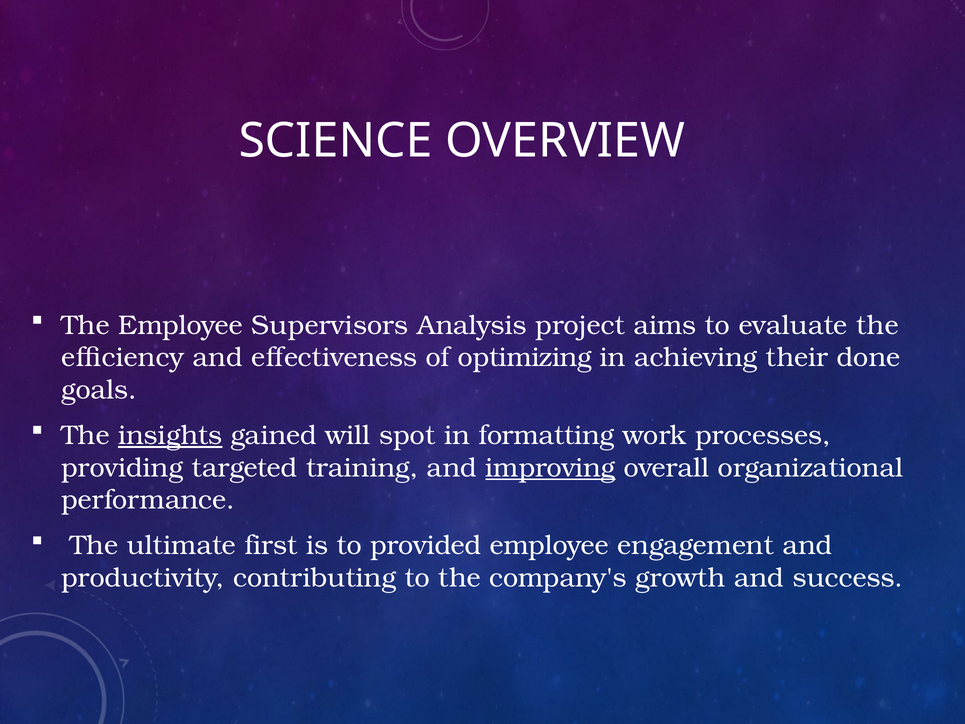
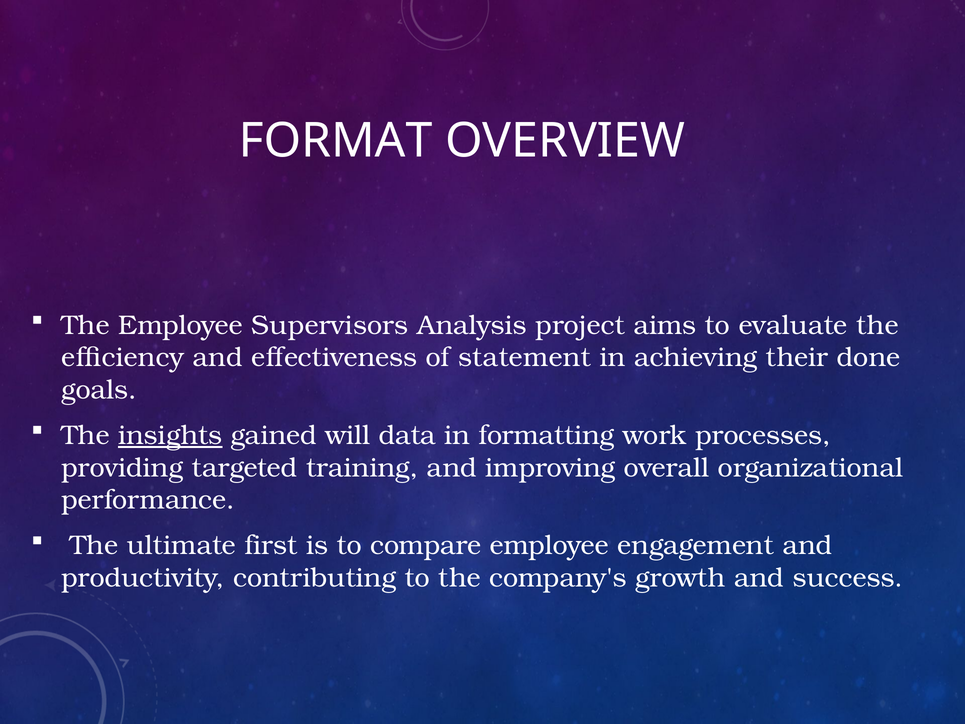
SCIENCE: SCIENCE -> FORMAT (336, 141)
optimizing: optimizing -> statement (525, 357)
spot: spot -> data (407, 435)
improving underline: present -> none (550, 468)
provided: provided -> compare (426, 545)
